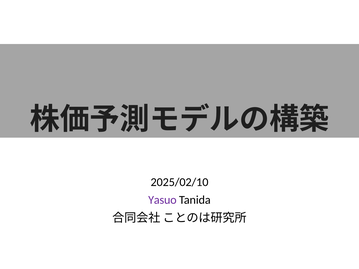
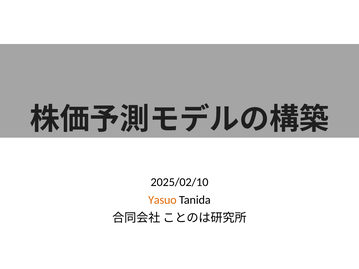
Yasuo colour: purple -> orange (162, 200)
